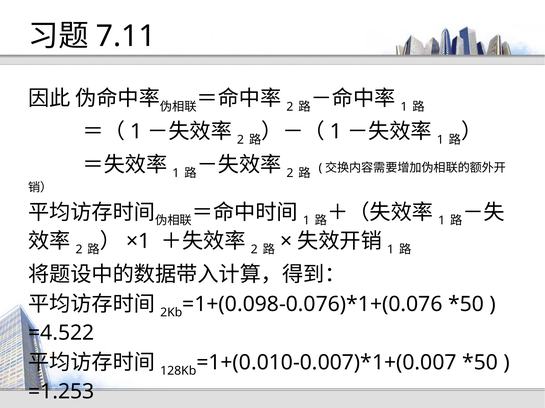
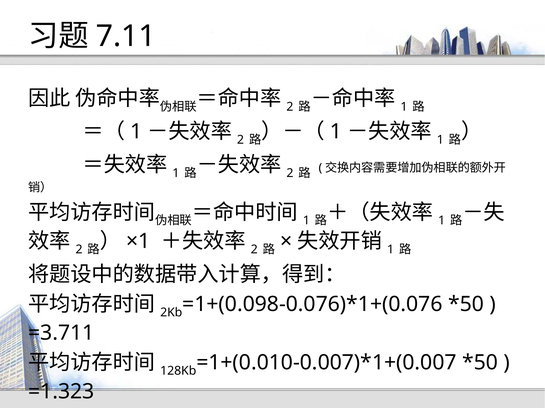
=4.522: =4.522 -> =3.711 (61, 334)
=1.253: =1.253 -> =1.323 (61, 392)
